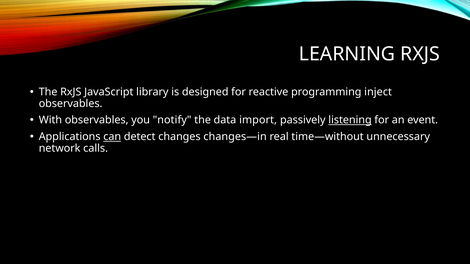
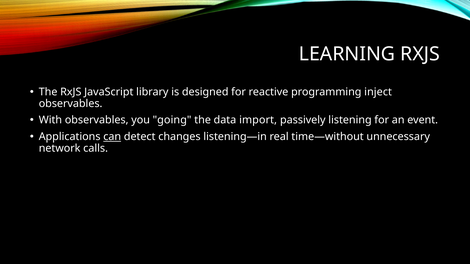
notify: notify -> going (172, 120)
listening underline: present -> none (350, 120)
changes—in: changes—in -> listening—in (235, 137)
